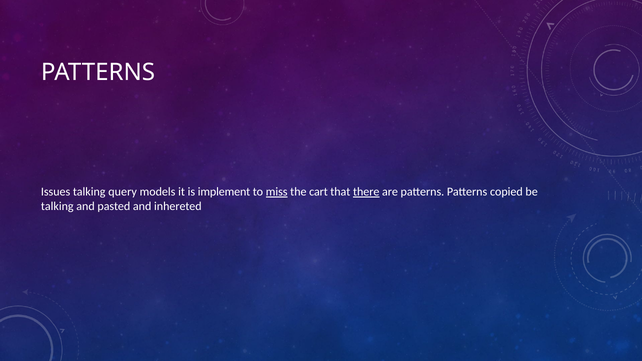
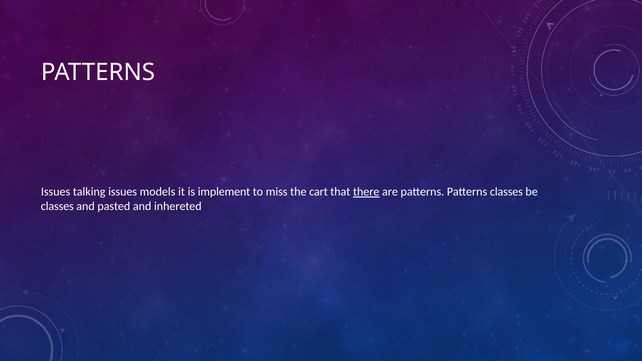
talking query: query -> issues (123, 192)
miss underline: present -> none (277, 192)
Patterns copied: copied -> classes (506, 192)
talking: talking -> classes (57, 206)
